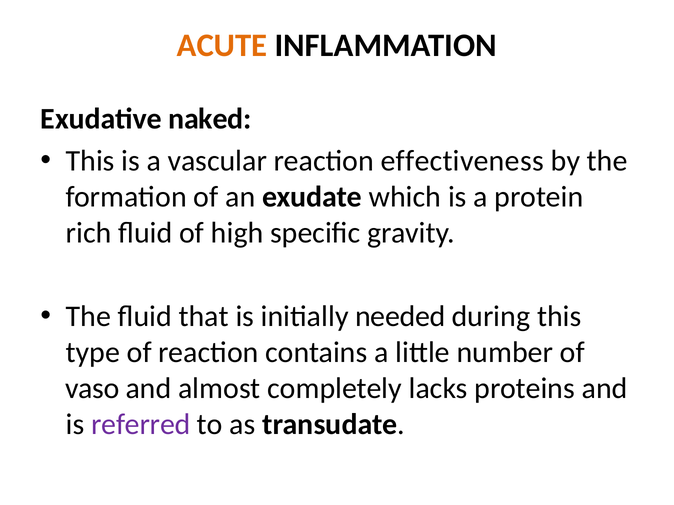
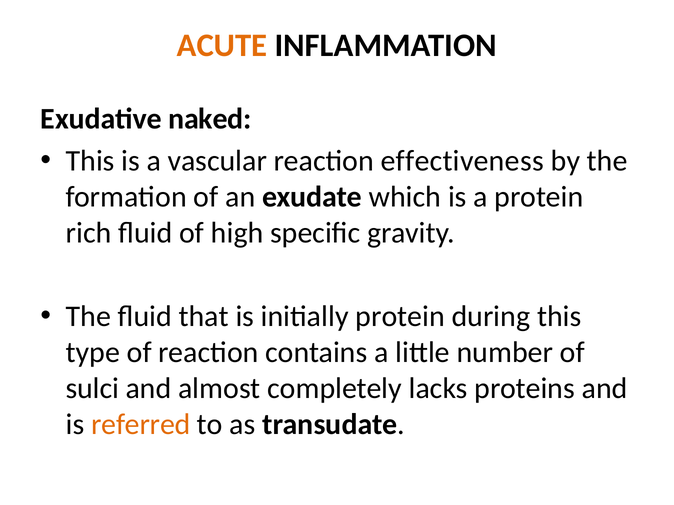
initially needed: needed -> protein (400, 317)
vaso: vaso -> sulci (92, 389)
referred colour: purple -> orange (141, 425)
